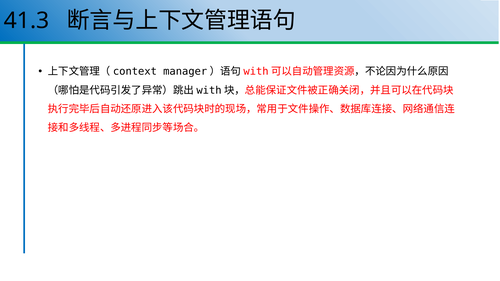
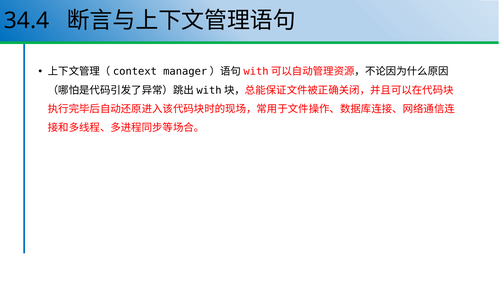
41.3: 41.3 -> 34.4 (27, 21)
